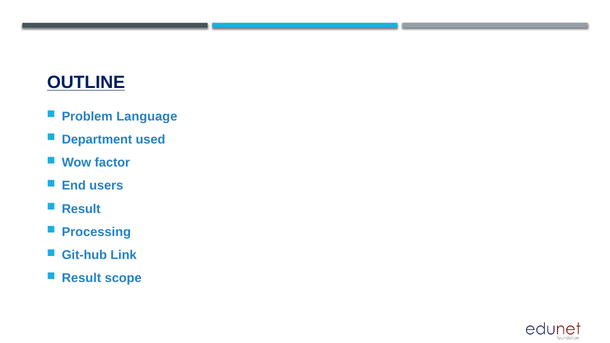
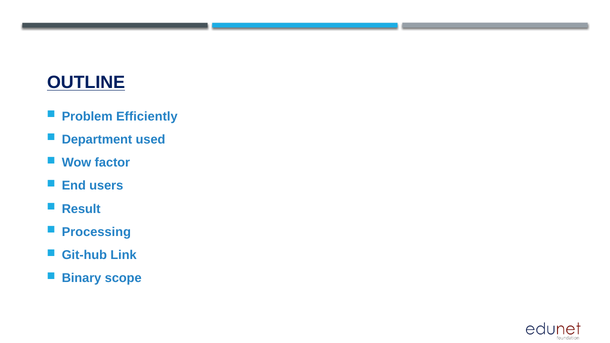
Language: Language -> Efficiently (147, 116)
Result: Result -> Binary (82, 278)
